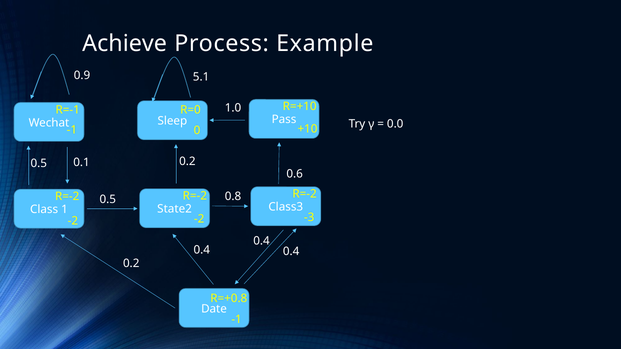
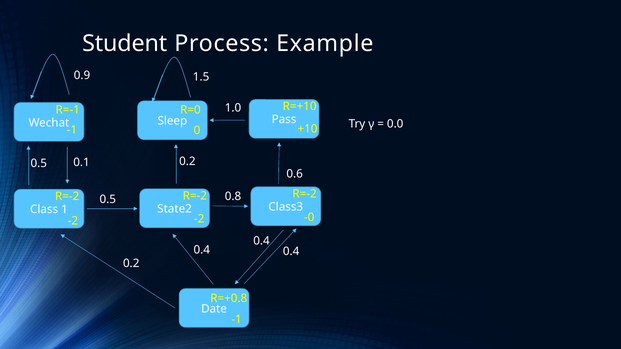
Achieve: Achieve -> Student (125, 44)
5.1: 5.1 -> 1.5 (201, 77)
-3: -3 -> -0 (309, 218)
